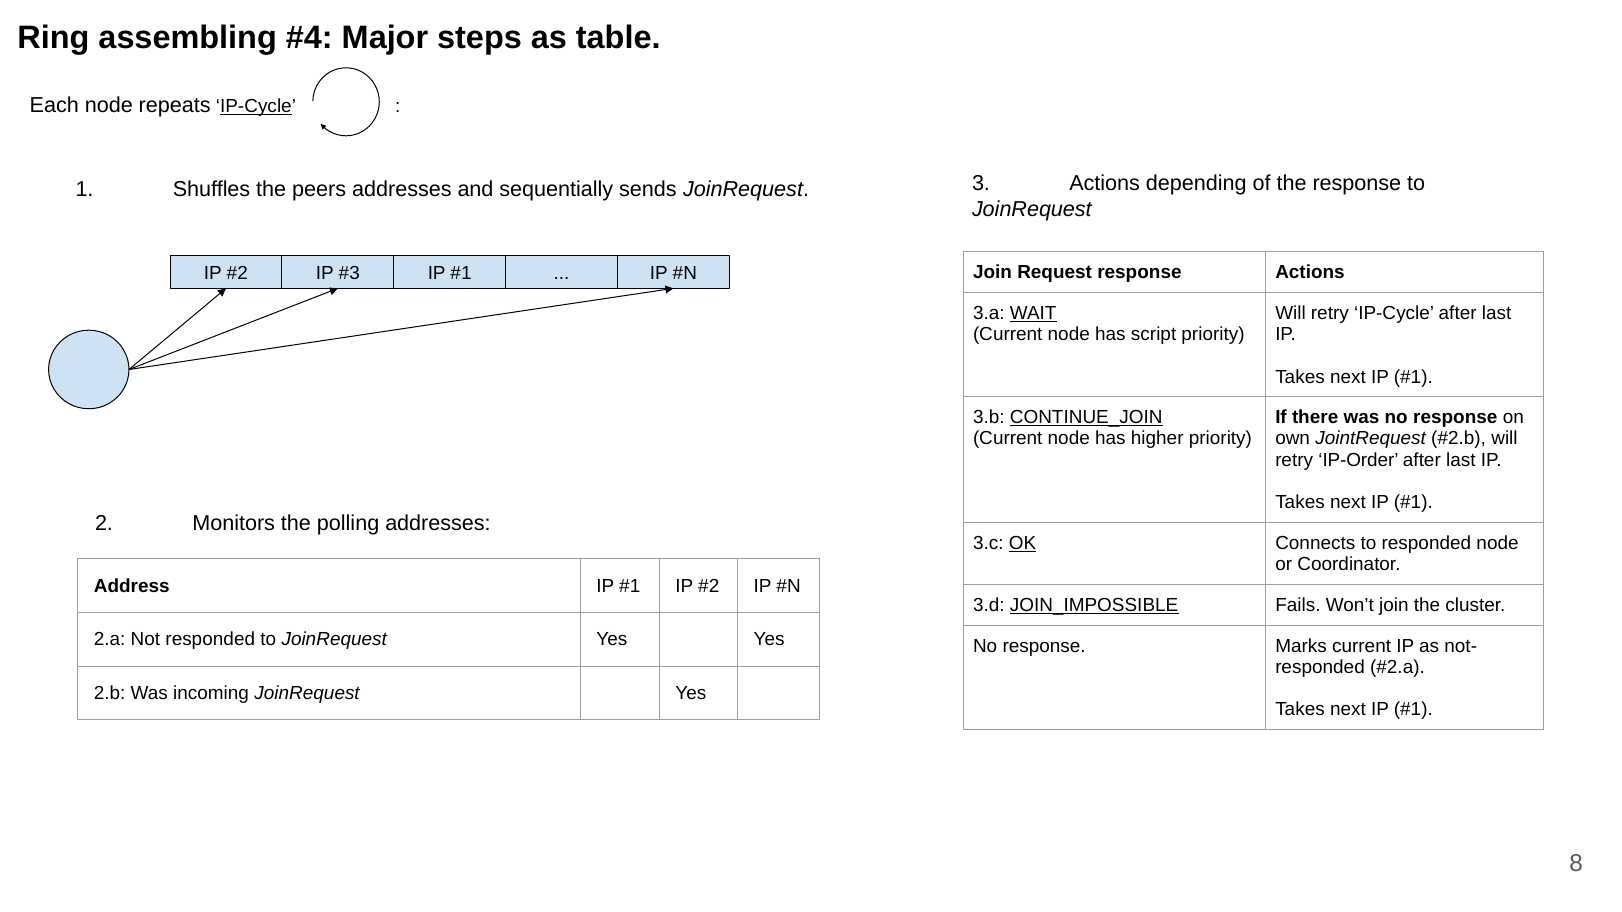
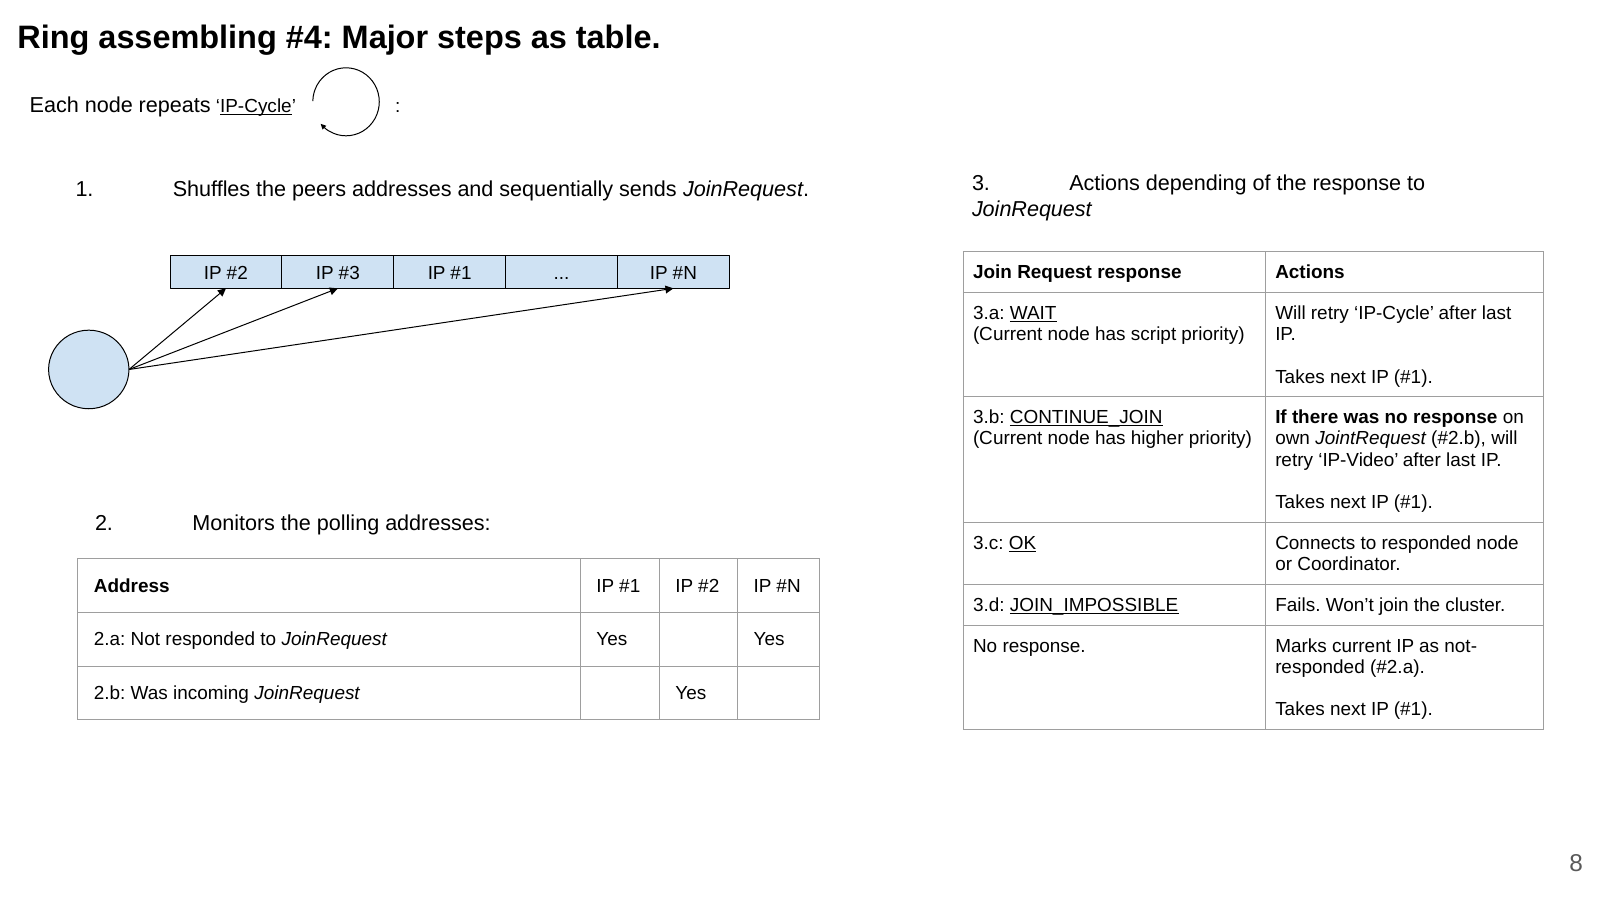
IP-Order: IP-Order -> IP-Video (1358, 460)
